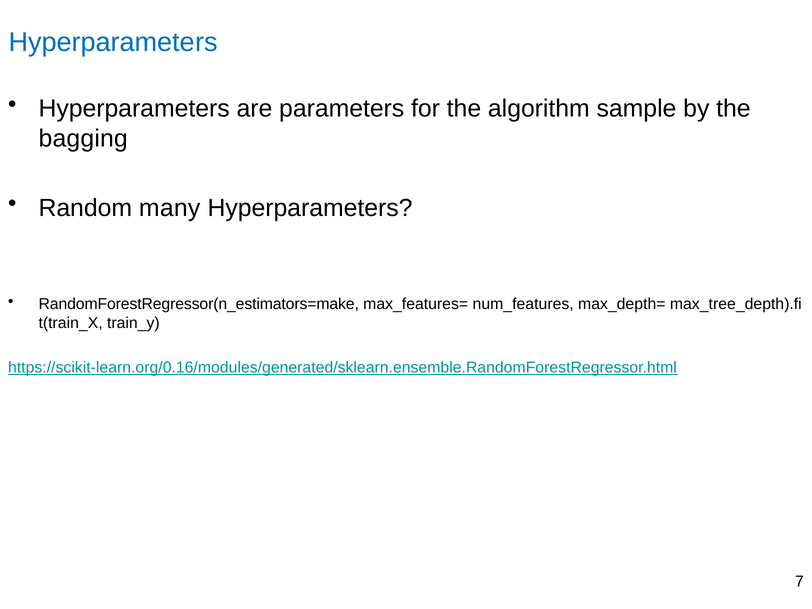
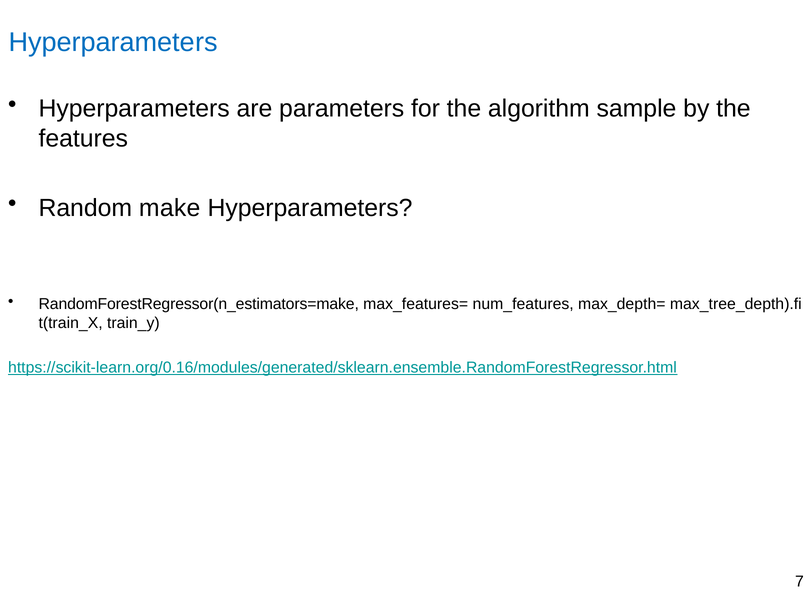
bagging: bagging -> features (83, 138)
many: many -> make (170, 208)
